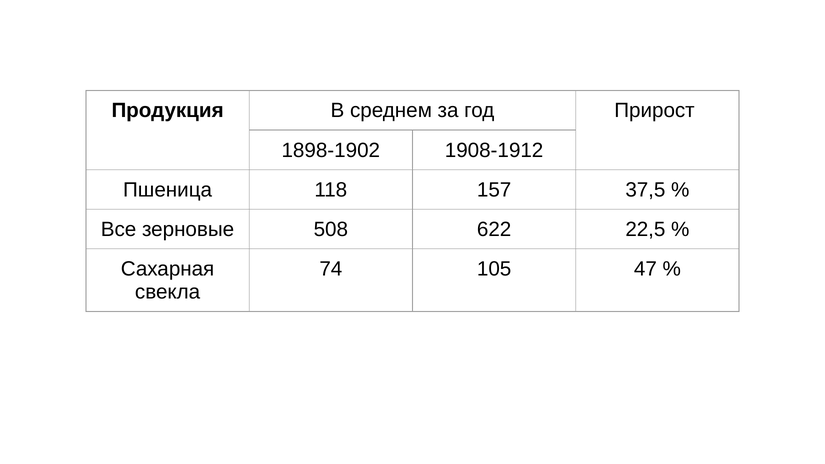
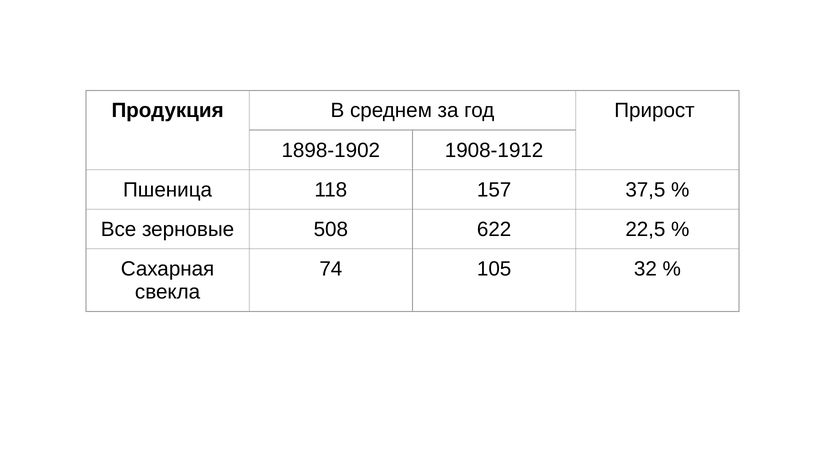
47: 47 -> 32 (645, 269)
